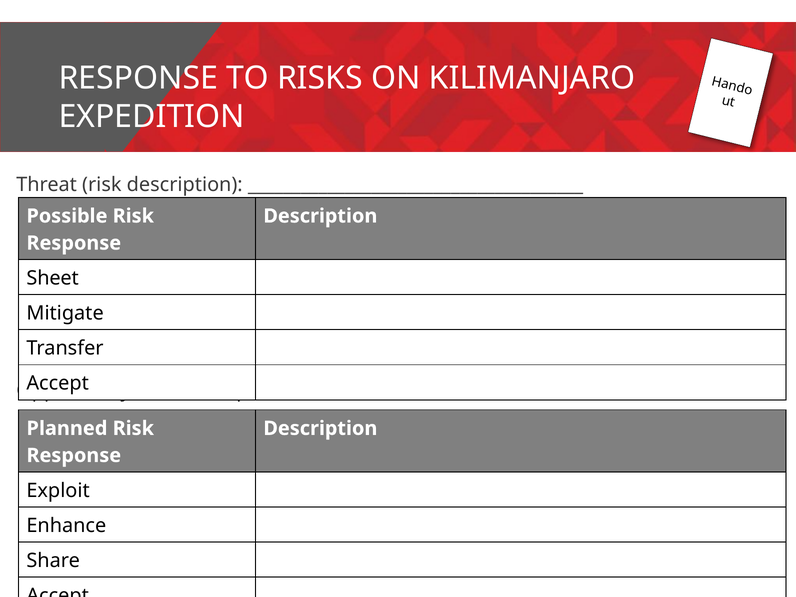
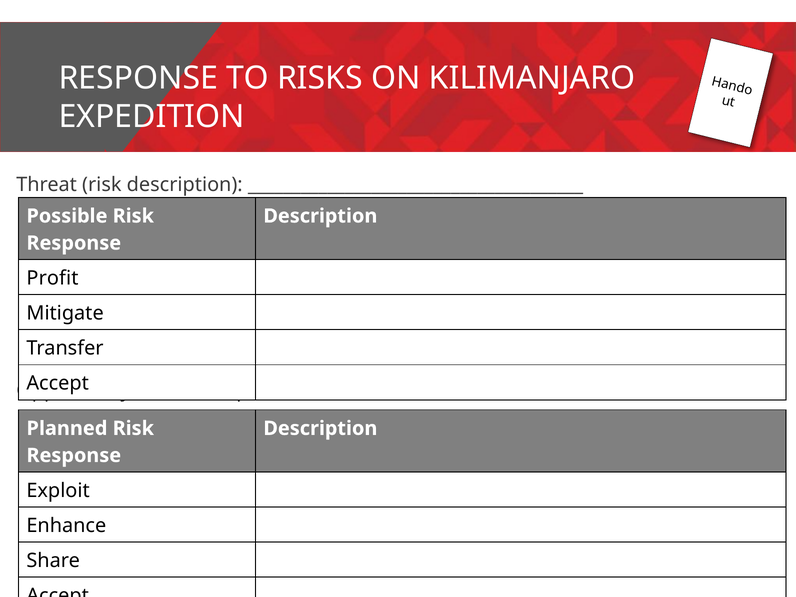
Sheet: Sheet -> Profit (52, 278)
